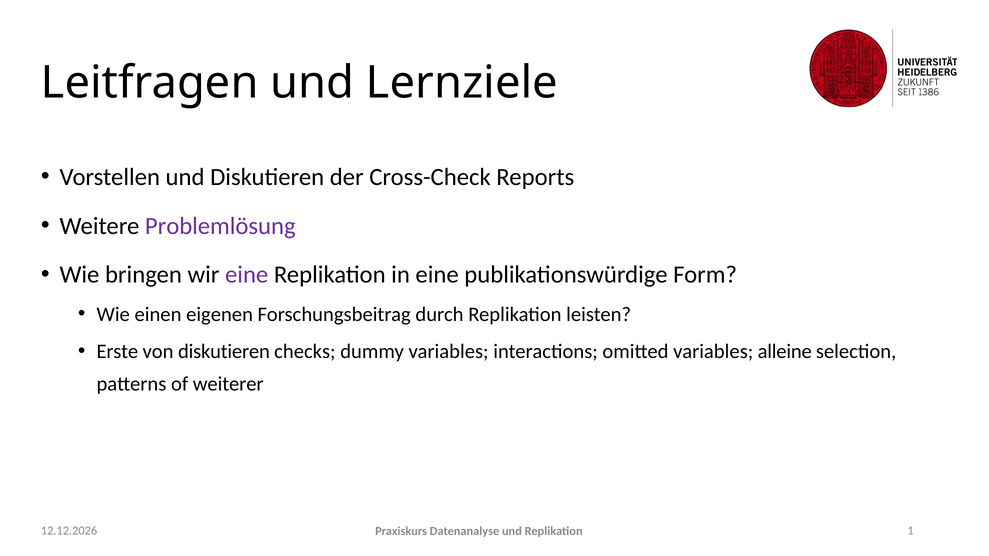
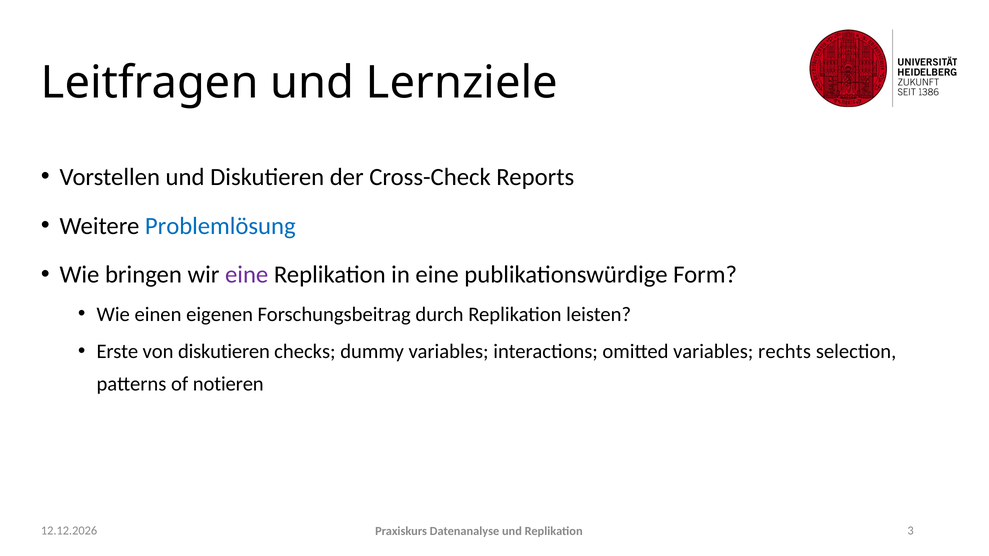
Problemlösung colour: purple -> blue (220, 226)
alleine: alleine -> rechts (785, 352)
weiterer: weiterer -> notieren (228, 384)
1: 1 -> 3 (911, 531)
